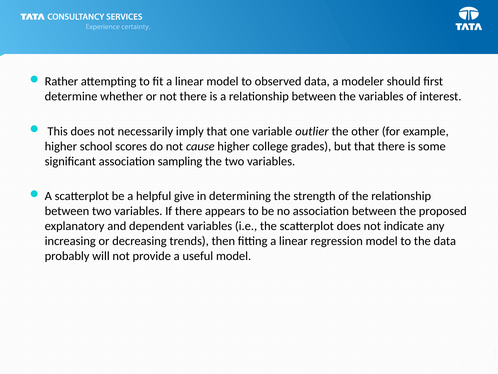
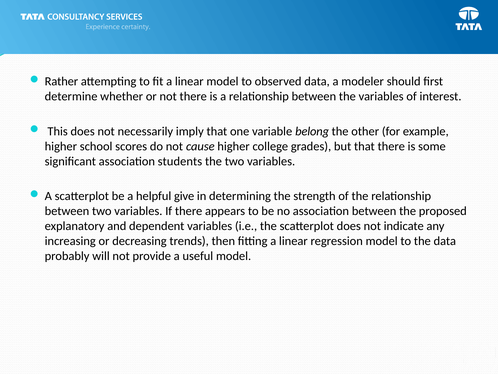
outlier: outlier -> belong (312, 131)
sampling: sampling -> students (180, 161)
